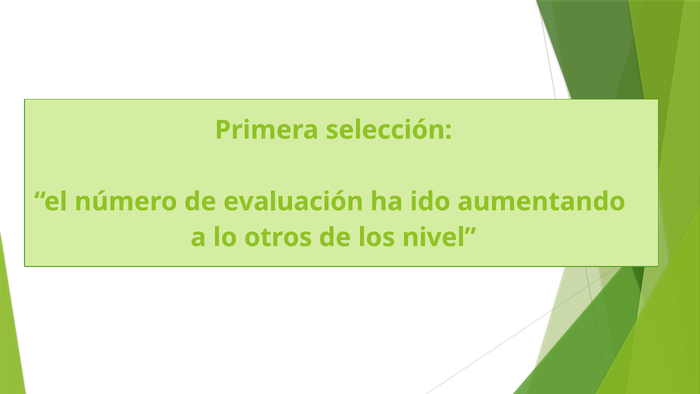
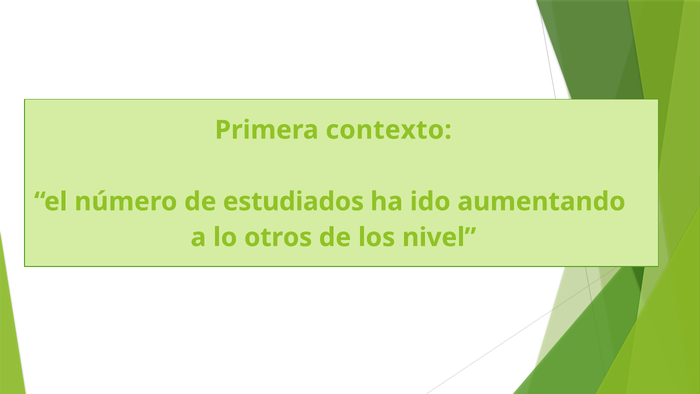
selección: selección -> contexto (389, 130)
evaluación: evaluación -> estudiados (293, 202)
